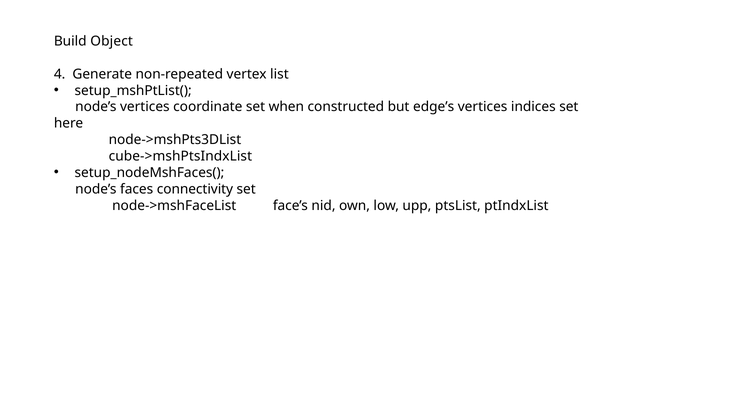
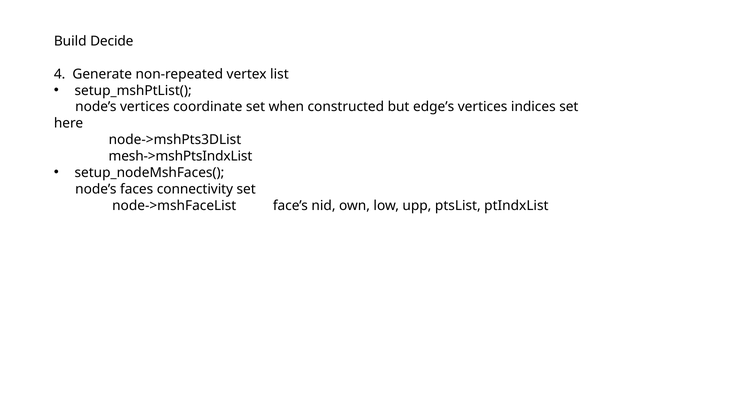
Object: Object -> Decide (112, 41)
cube->mshPtsIndxList: cube->mshPtsIndxList -> mesh->mshPtsIndxList (180, 156)
